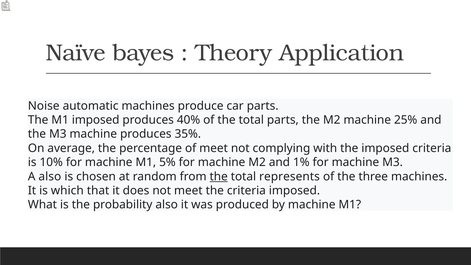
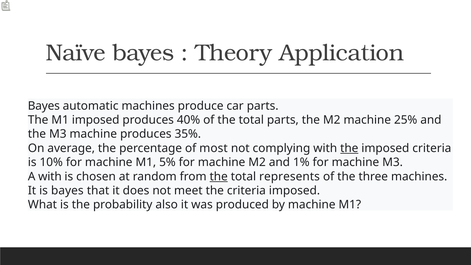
Noise: Noise -> Bayes (44, 106)
of meet: meet -> most (214, 148)
the underline: none -> present (349, 148)
A also: also -> with (50, 176)
is which: which -> bayes (67, 191)
